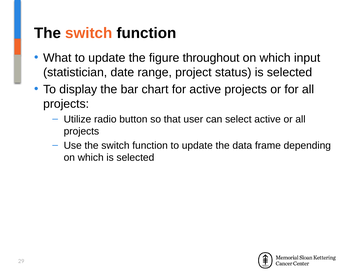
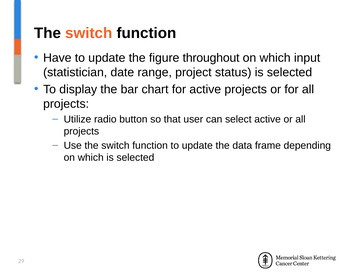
What: What -> Have (57, 58)
